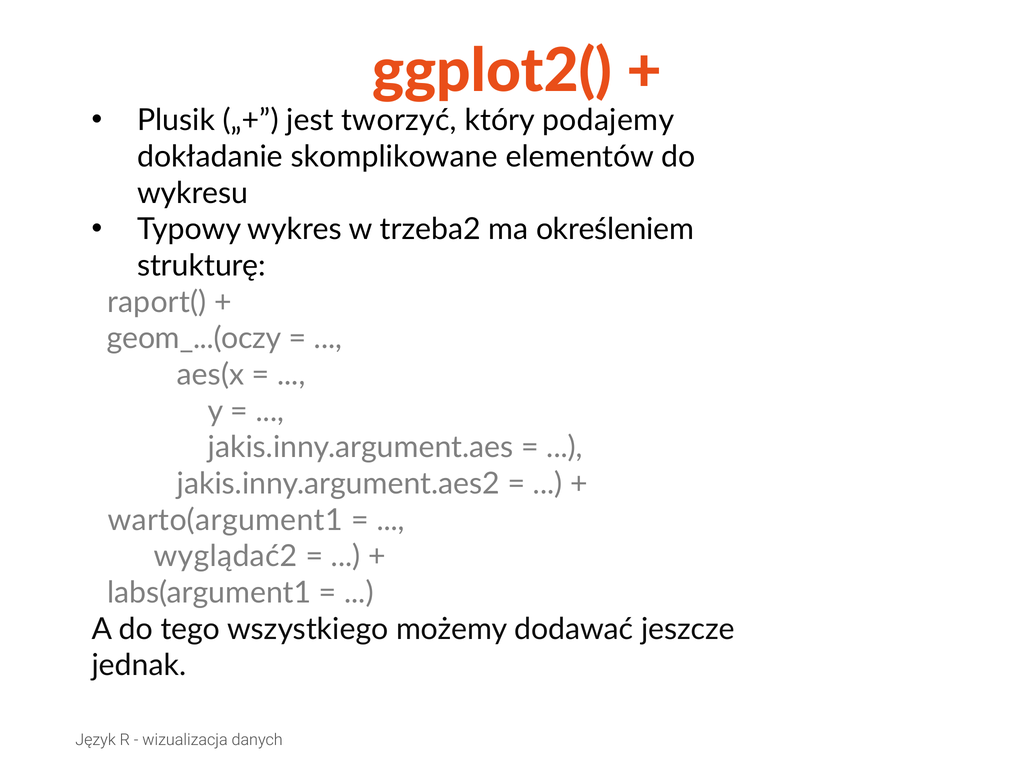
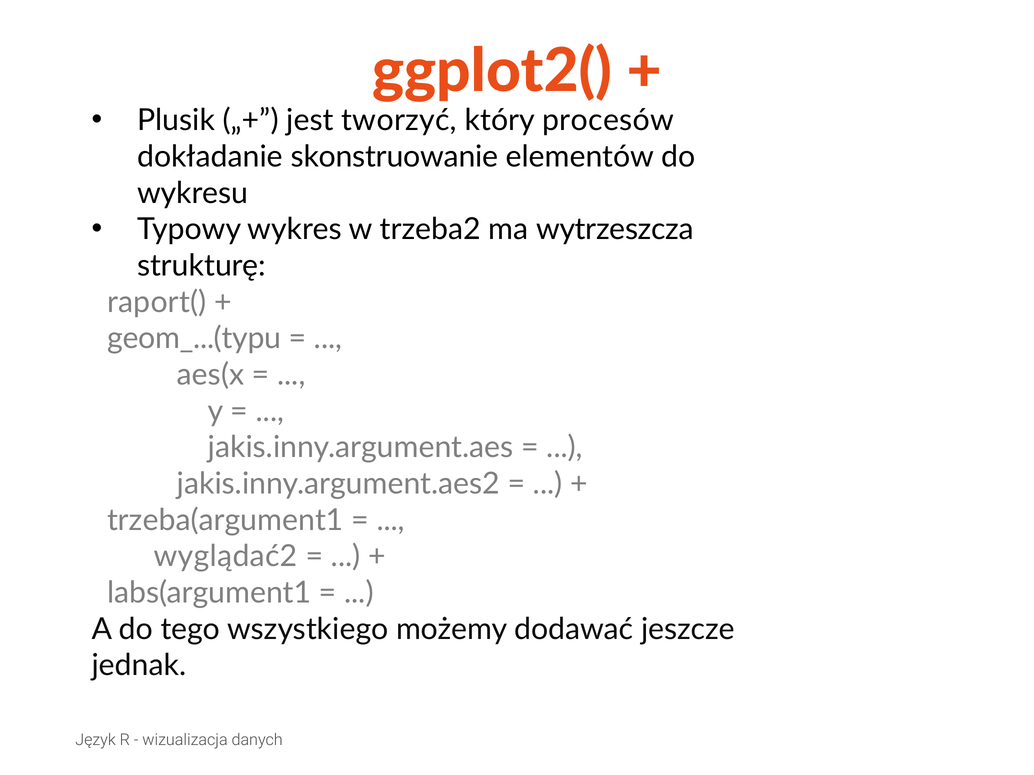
podajemy: podajemy -> procesów (608, 121)
skomplikowane: skomplikowane -> skonstruowanie (395, 157)
określeniem: określeniem -> wytrzeszcza (615, 230)
geom_...(oczy: geom_...(oczy -> geom_...(typu (194, 339)
warto(argument1: warto(argument1 -> trzeba(argument1 (225, 520)
